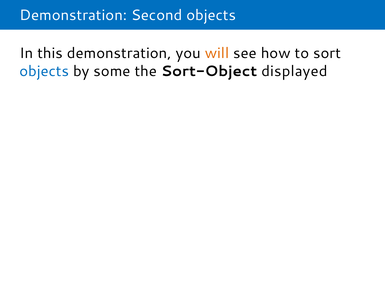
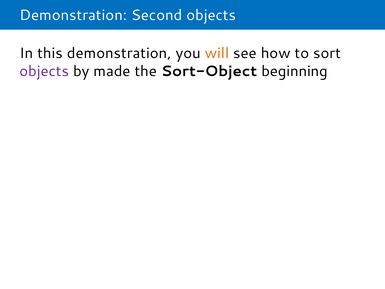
objects colour: blue -> purple (44, 71)
some: some -> made (112, 71)
displayed: displayed -> beginning (295, 71)
